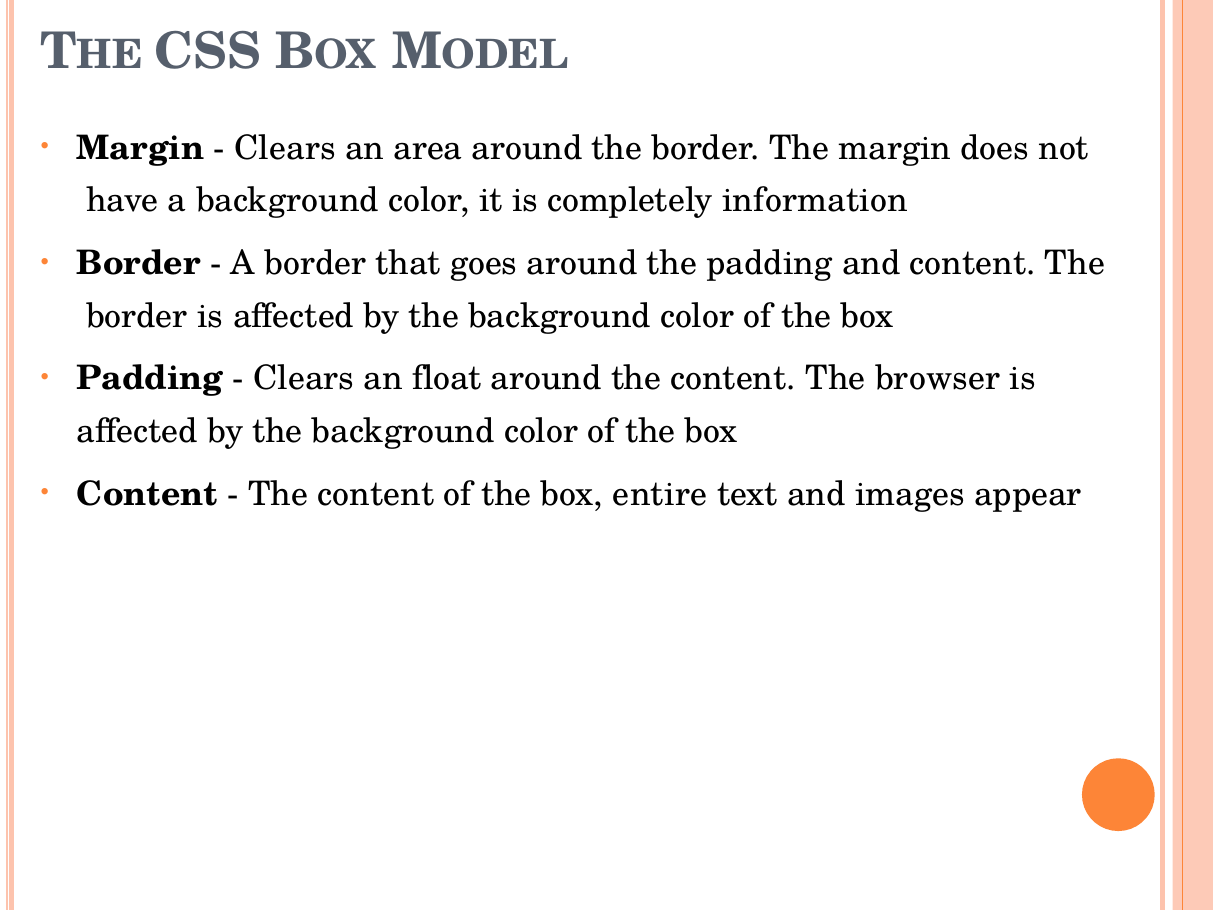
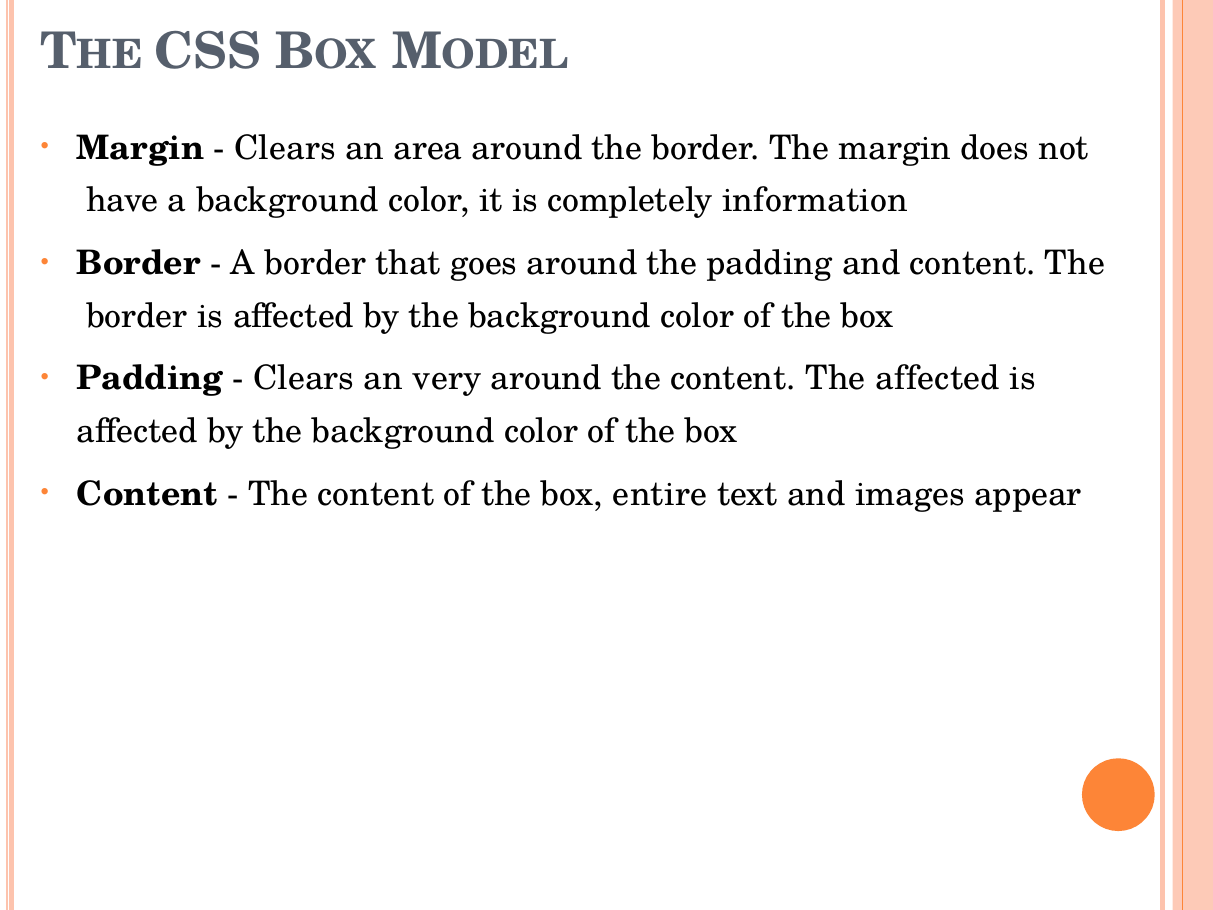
float: float -> very (447, 379)
The browser: browser -> affected (938, 379)
